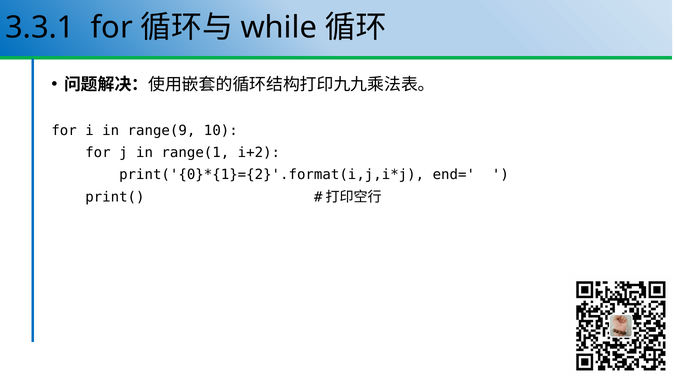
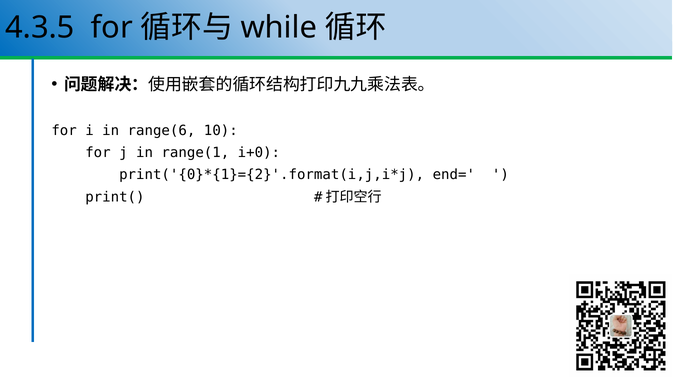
3.3.1: 3.3.1 -> 4.3.5 (40, 28)
range(9: range(9 -> range(6 (161, 130)
i+2: i+2 -> i+0 (259, 153)
